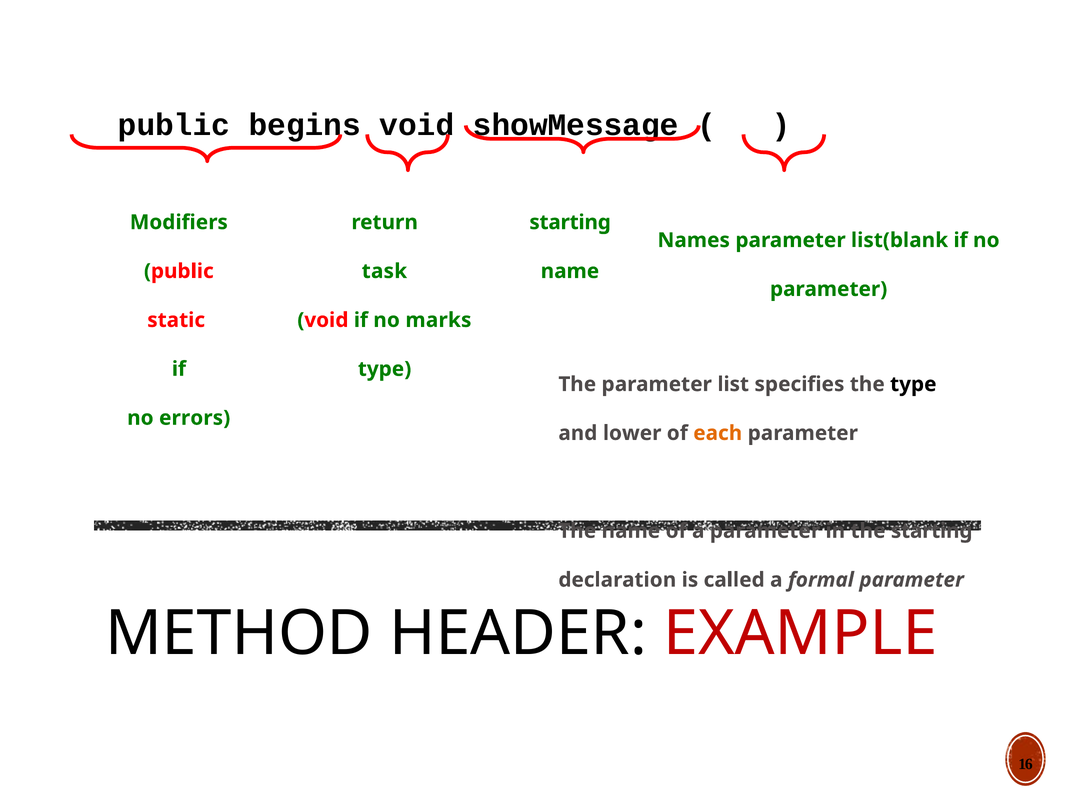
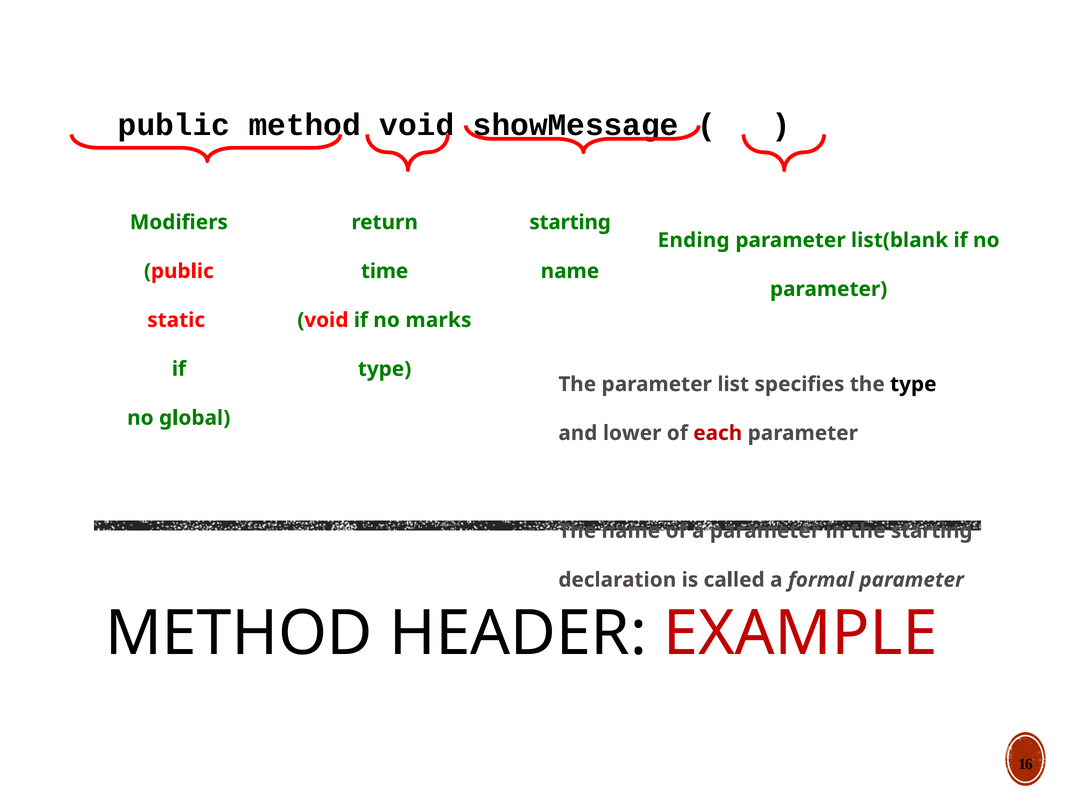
public begins: begins -> method (305, 125)
Names: Names -> Ending (694, 240)
task: task -> time (385, 271)
errors: errors -> global (195, 418)
each colour: orange -> red (718, 433)
